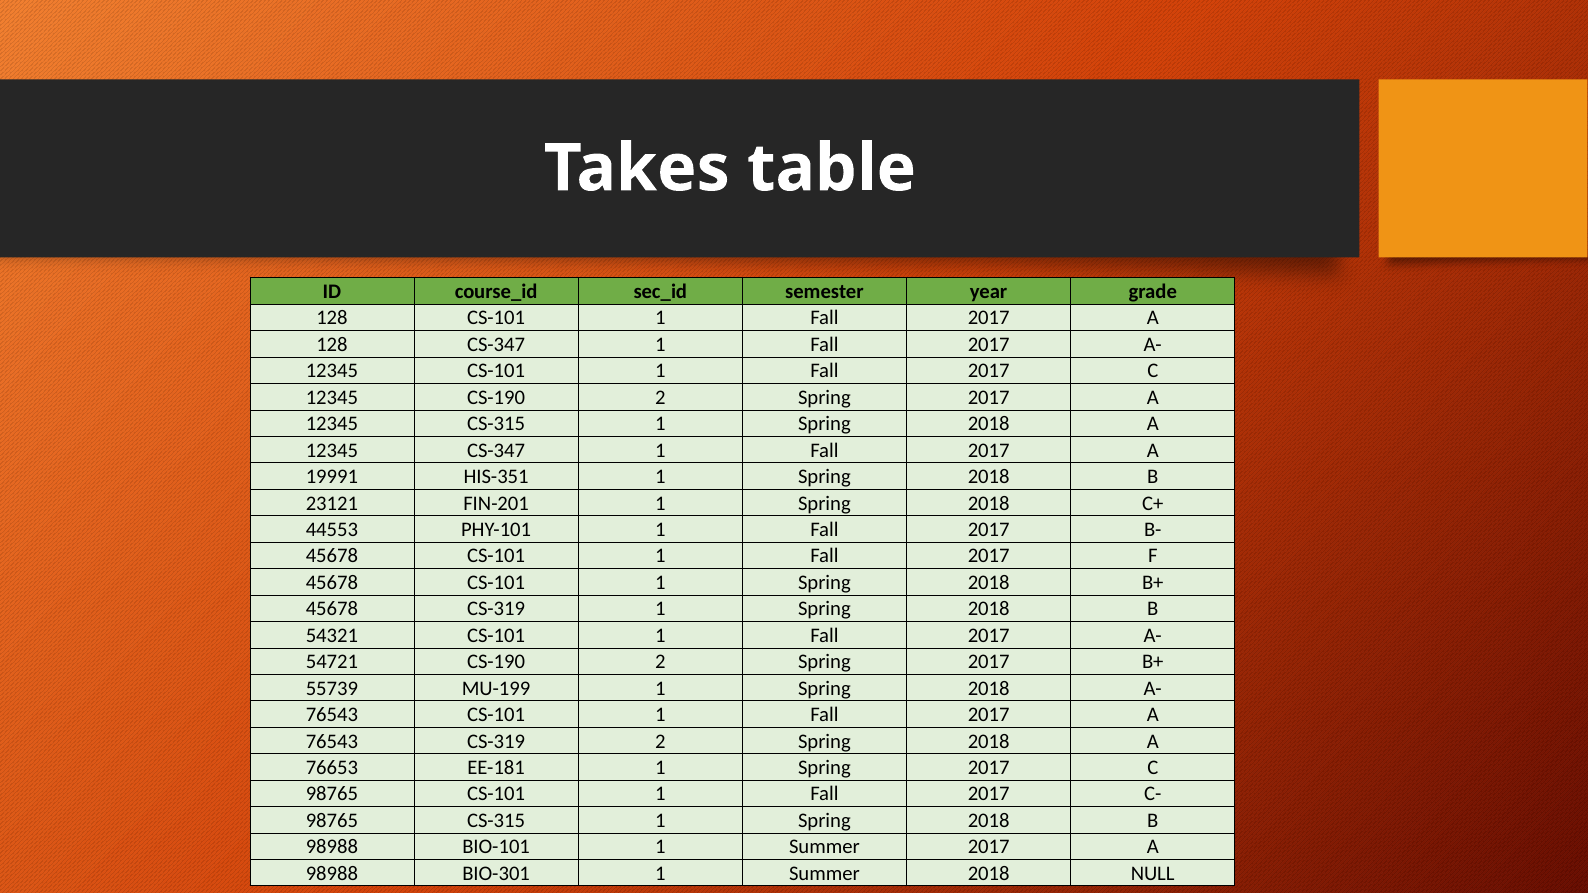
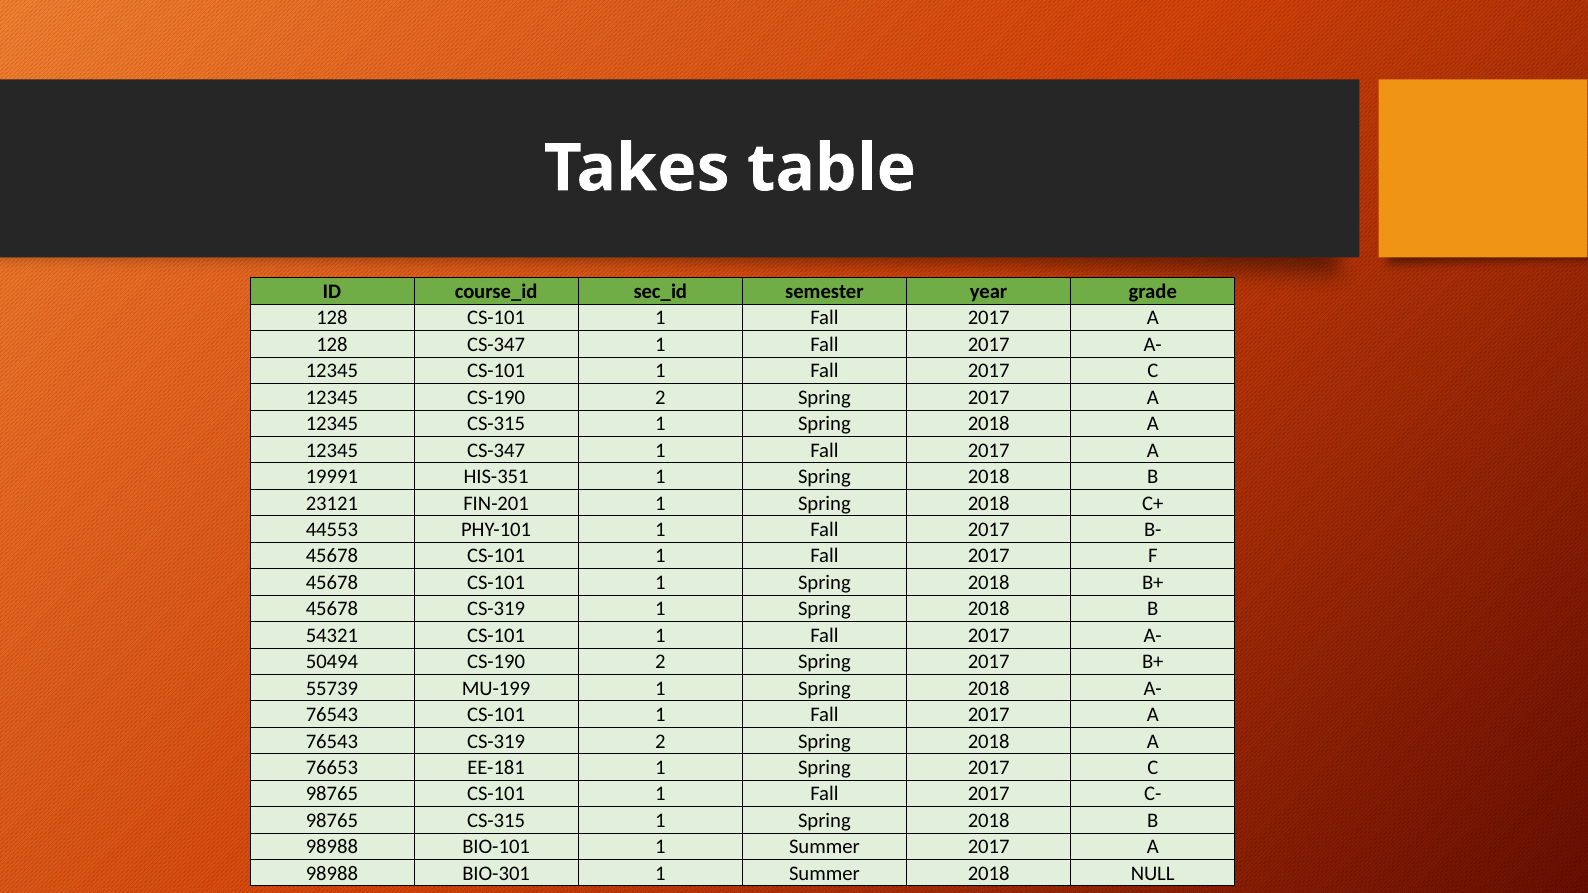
54721: 54721 -> 50494 (332, 662)
